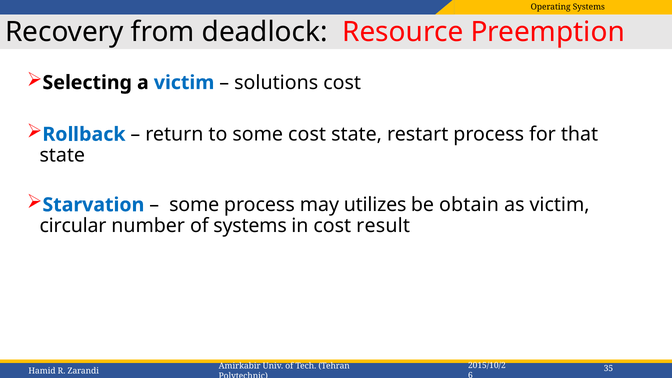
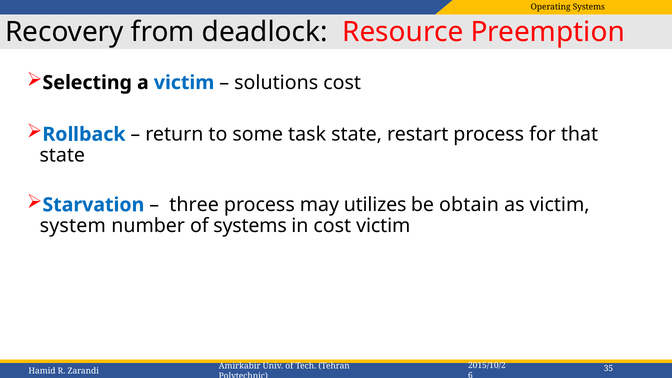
some cost: cost -> task (307, 134)
some: some -> three (194, 205)
circular: circular -> system (73, 226)
cost result: result -> victim (383, 226)
